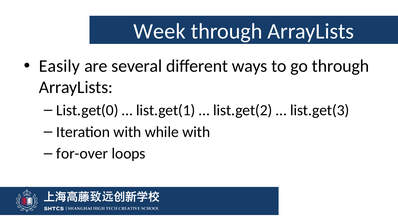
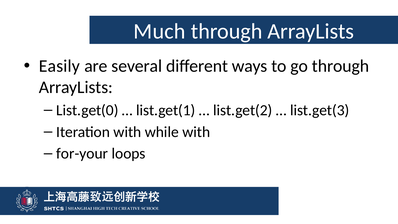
Week: Week -> Much (160, 31)
for-over: for-over -> for-your (82, 154)
